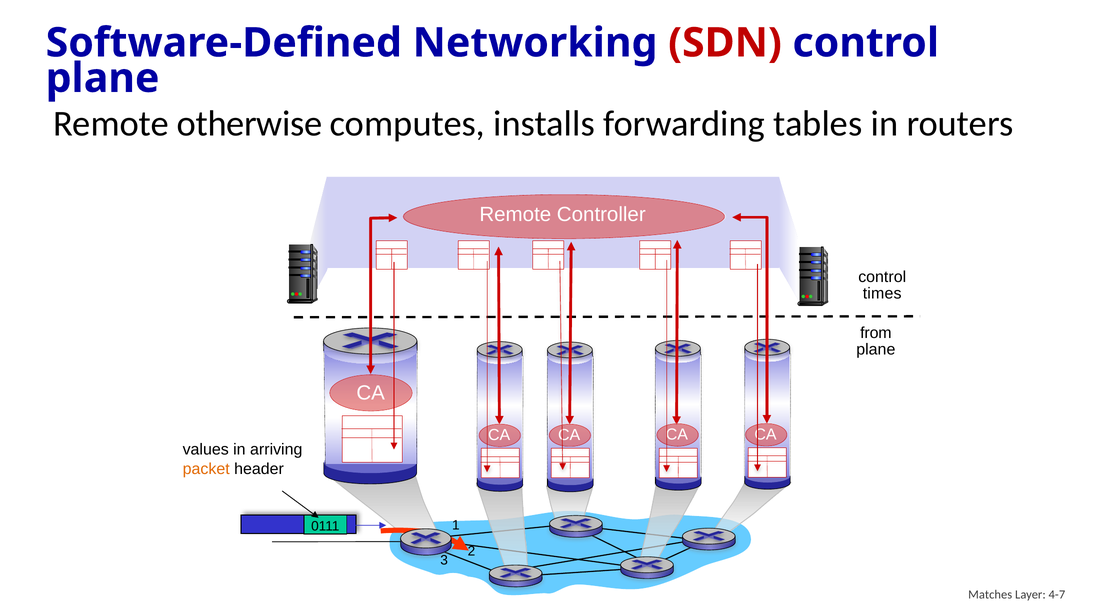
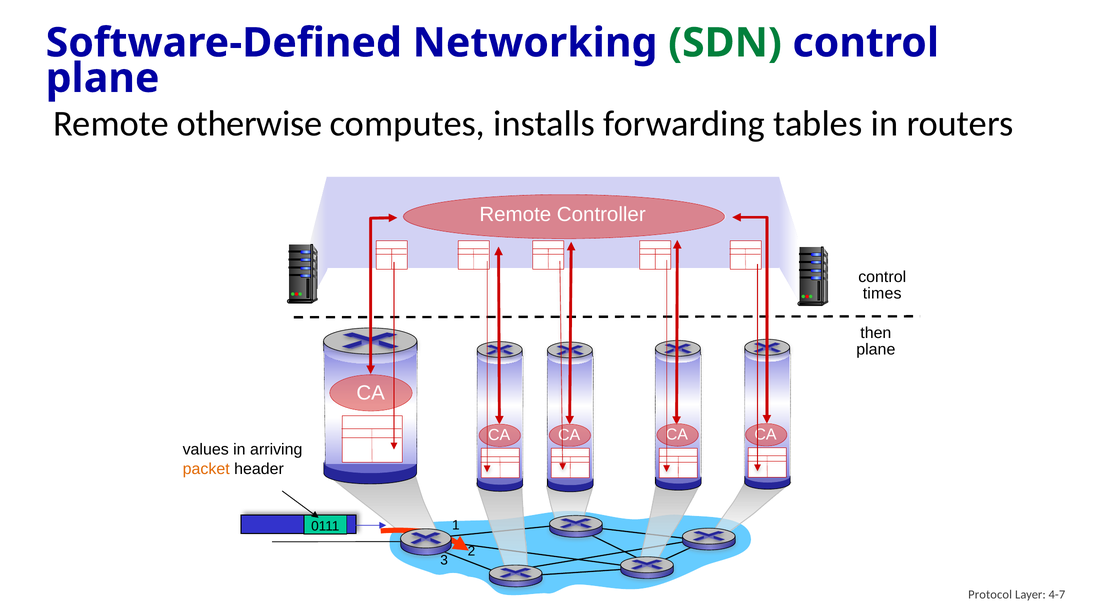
SDN colour: red -> green (725, 43)
from: from -> then (876, 333)
Matches: Matches -> Protocol (990, 595)
